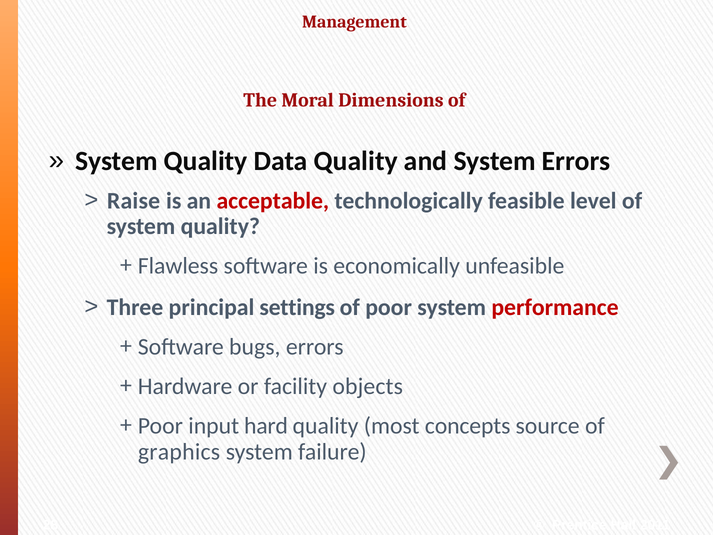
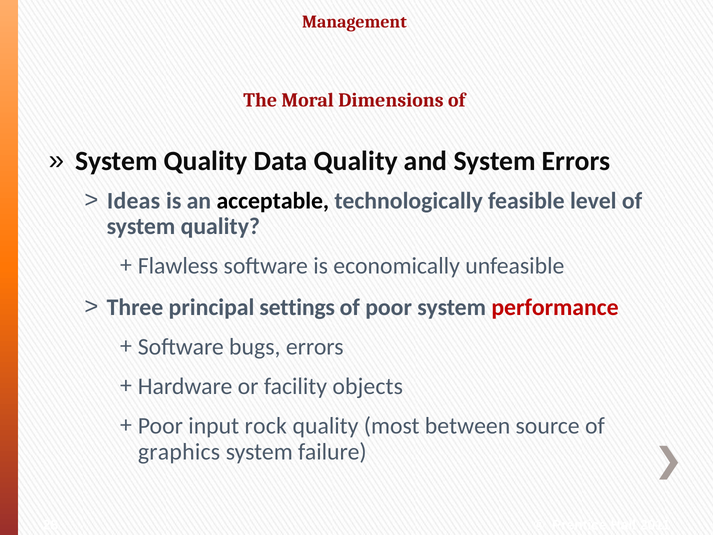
Raise: Raise -> Ideas (134, 201)
acceptable colour: red -> black (273, 201)
hard: hard -> rock (266, 426)
concepts: concepts -> between (468, 426)
